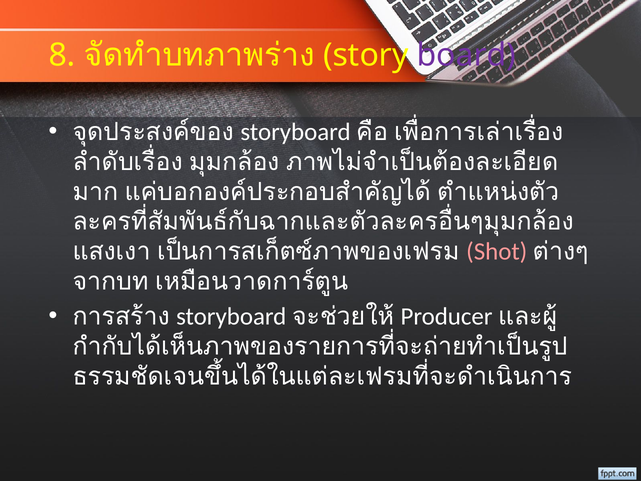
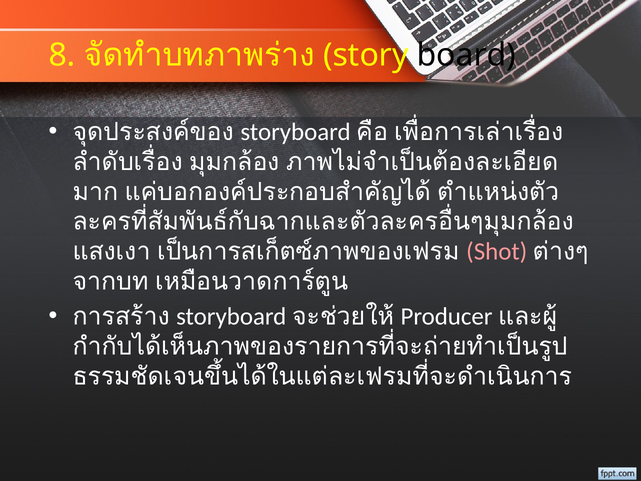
board colour: purple -> black (466, 55)
